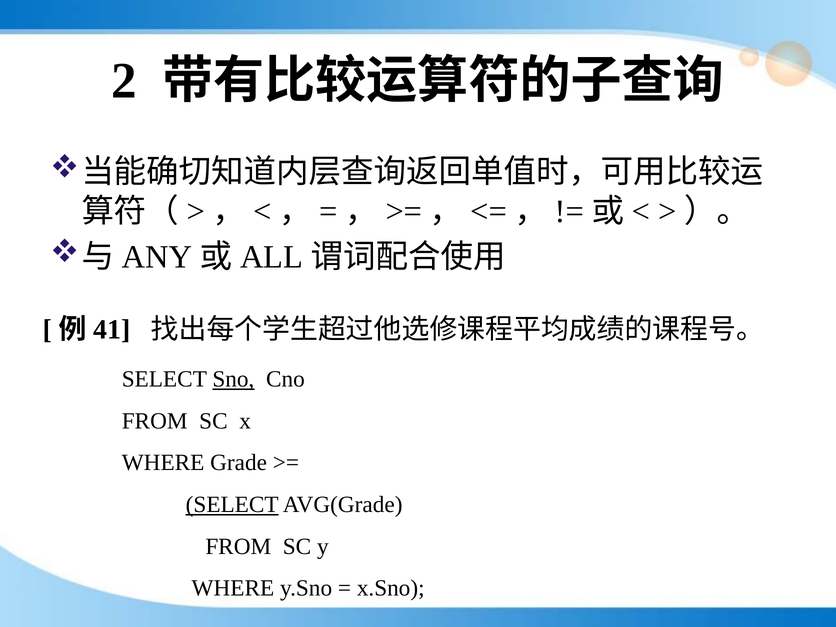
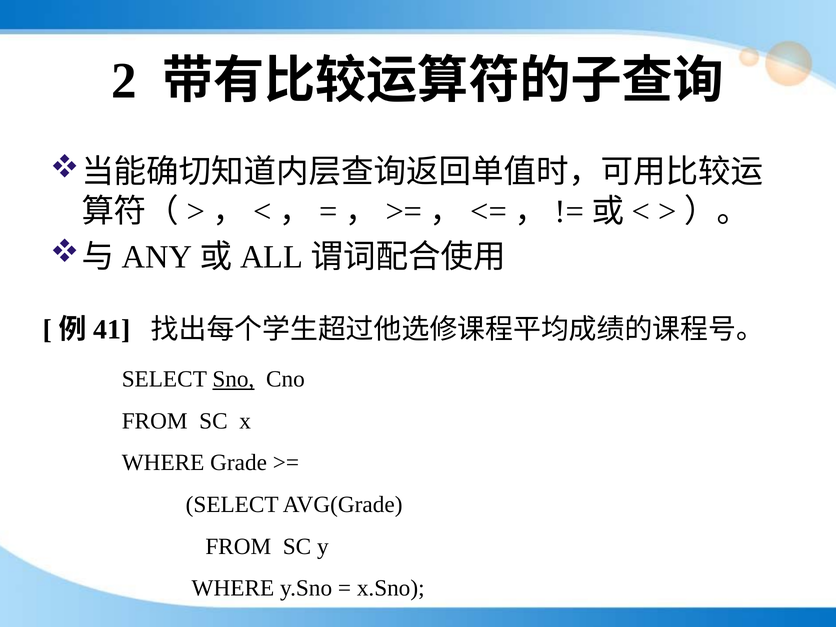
SELECT underline: present -> none (232, 505)
